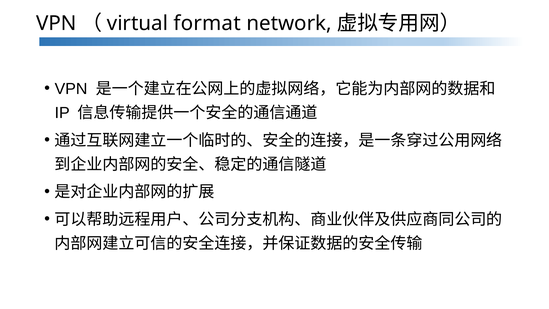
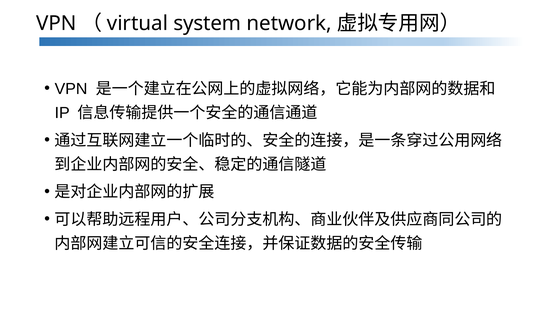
format: format -> system (207, 23)
